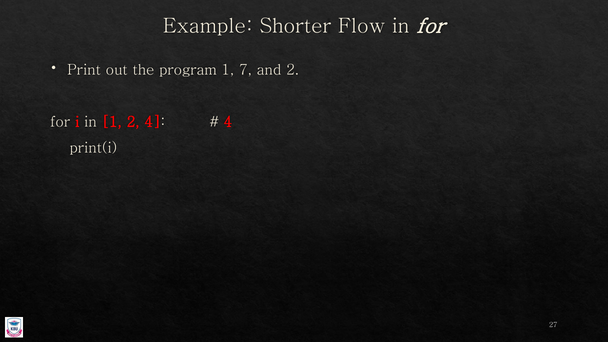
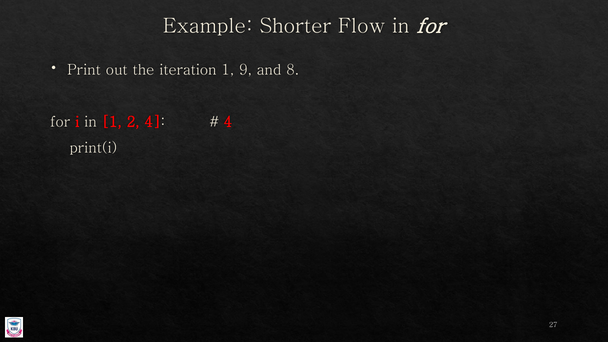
program: program -> iteration (188, 70)
7: 7 -> 9 (245, 70)
and 2: 2 -> 8 (293, 70)
